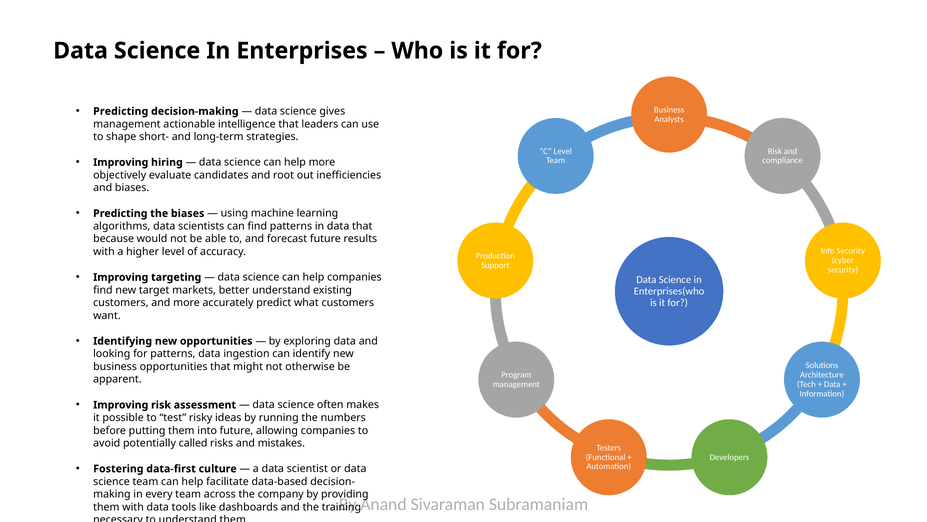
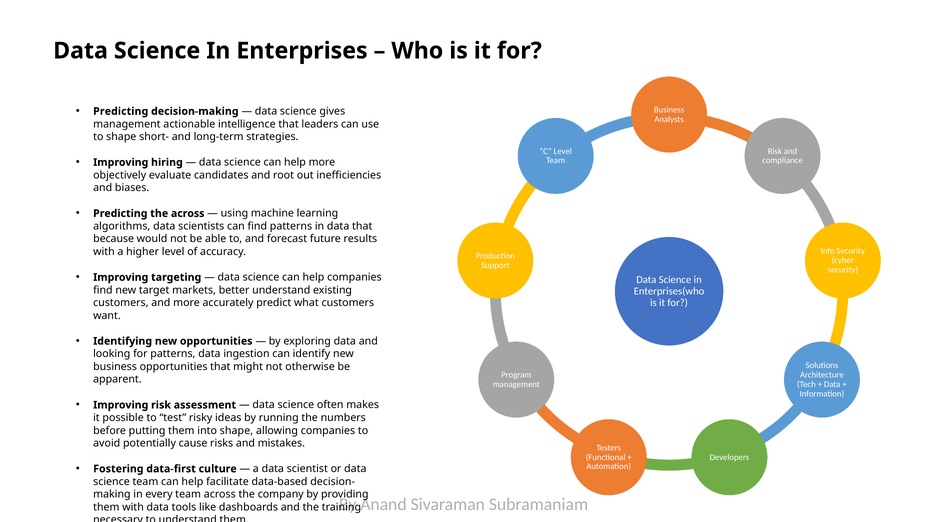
the biases: biases -> across (188, 213)
into future: future -> shape (236, 430)
called: called -> cause (193, 443)
